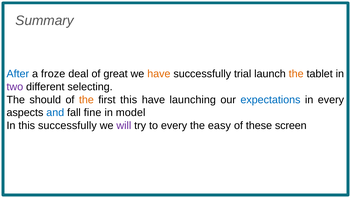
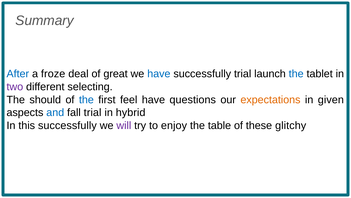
have colour: orange -> blue (159, 74)
the colour: orange -> blue (296, 74)
the colour: orange -> blue (86, 99)
first this: this -> feel (129, 99)
launching: launching -> questions (193, 99)
expectations colour: blue -> orange (270, 99)
in every: every -> given (331, 99)
fall fine: fine -> trial (93, 112)
model: model -> hybrid (131, 112)
to every: every -> enjoy (174, 125)
easy: easy -> table (219, 125)
screen: screen -> glitchy (291, 125)
